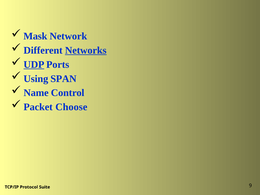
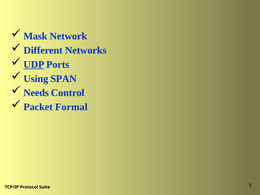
Networks underline: present -> none (86, 50)
Name: Name -> Needs (36, 93)
Choose: Choose -> Formal (71, 107)
